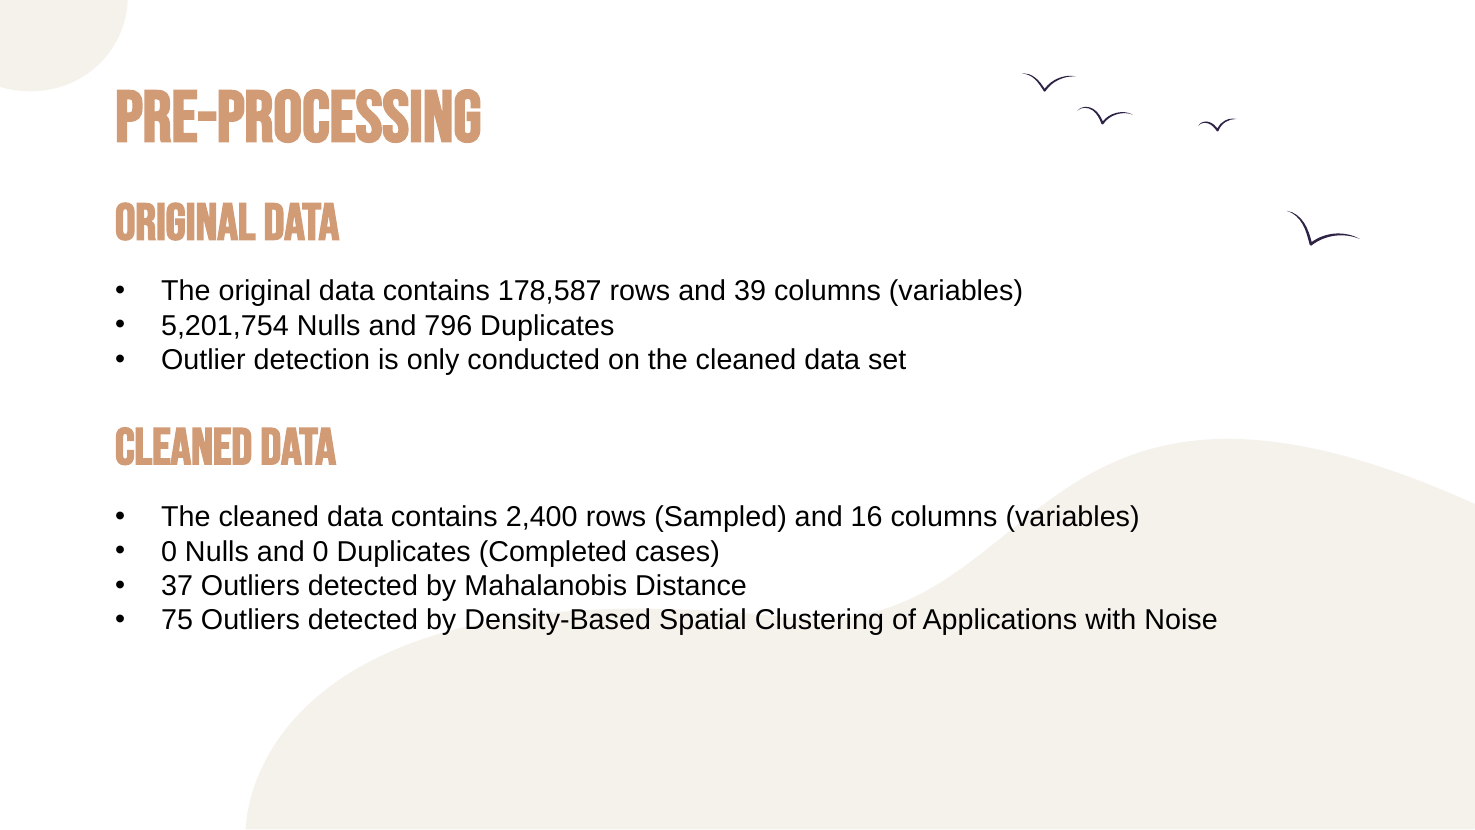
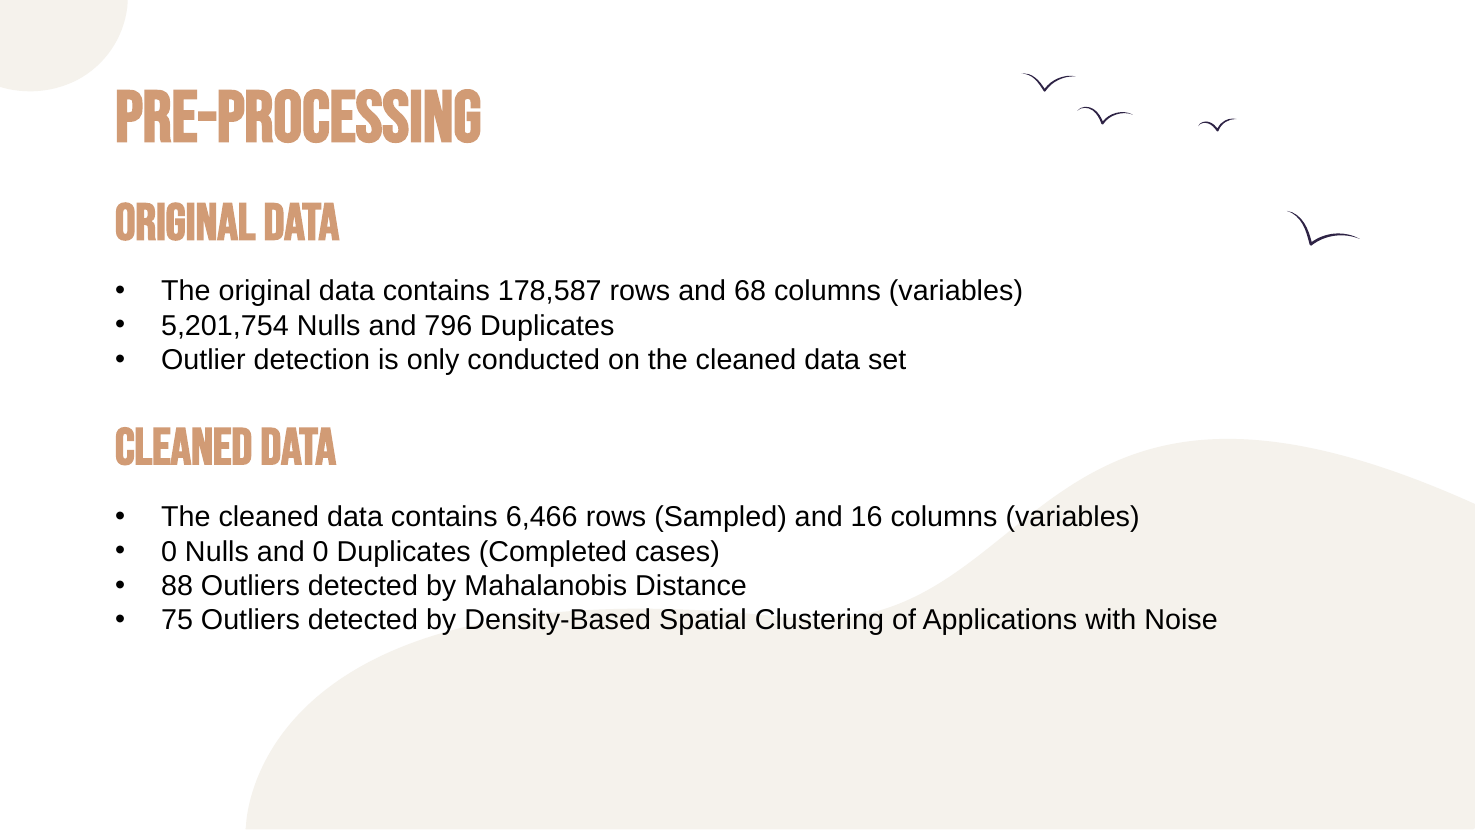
39: 39 -> 68 (750, 291)
2,400: 2,400 -> 6,466 (542, 517)
37: 37 -> 88 (177, 586)
